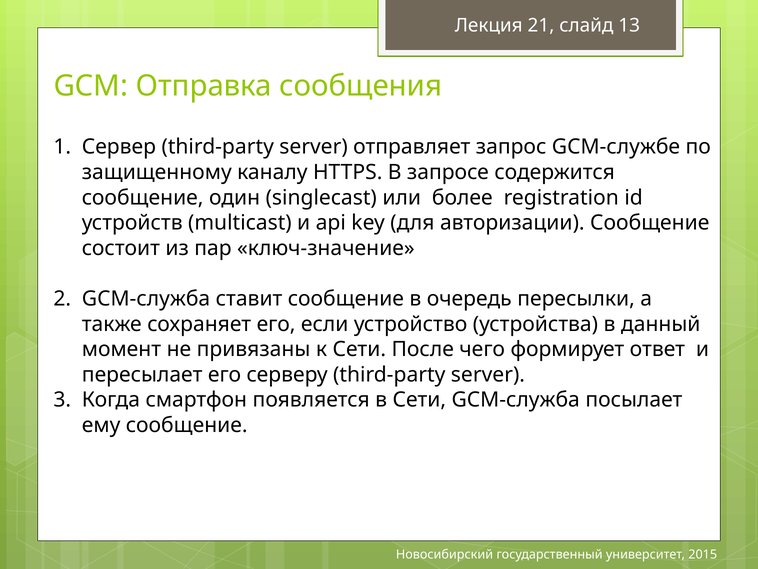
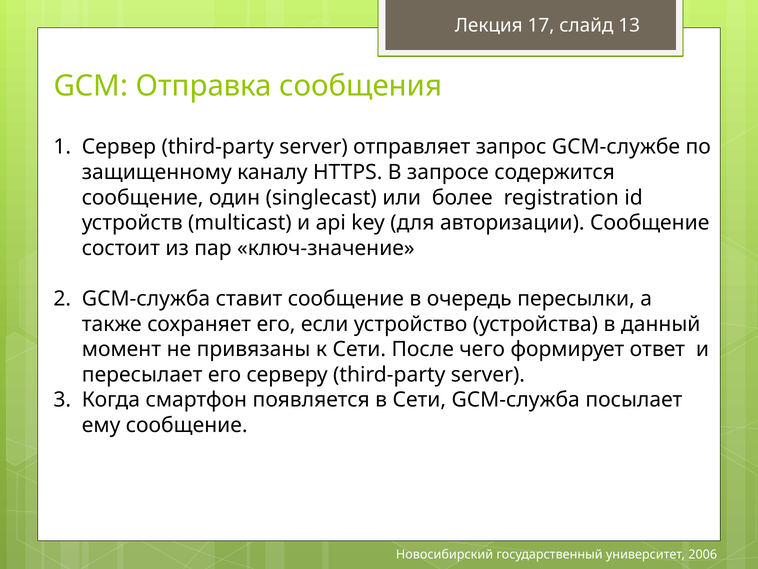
21: 21 -> 17 (541, 25)
2015: 2015 -> 2006 (703, 554)
